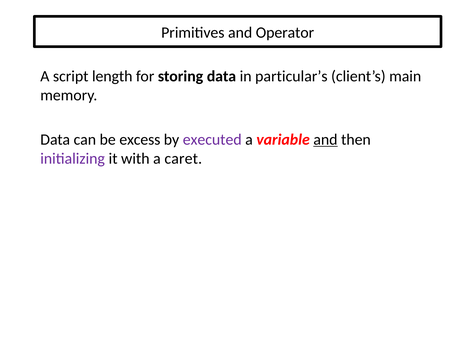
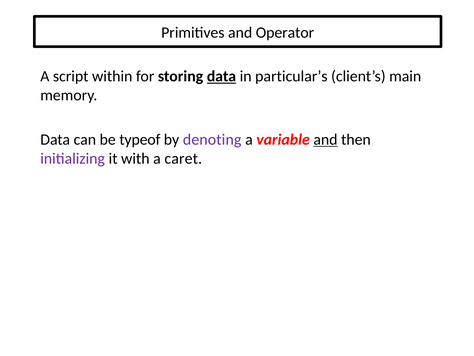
length: length -> within (112, 76)
data underline: none -> present (221, 76)
excess: excess -> typeof (140, 139)
executed: executed -> denoting (212, 139)
